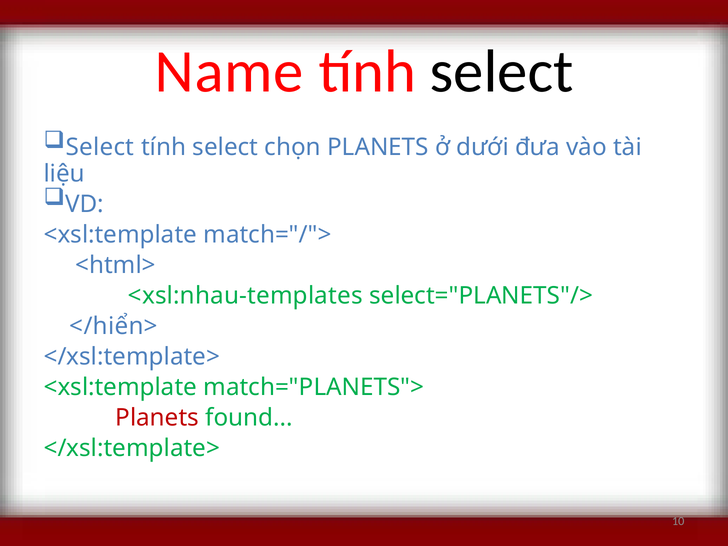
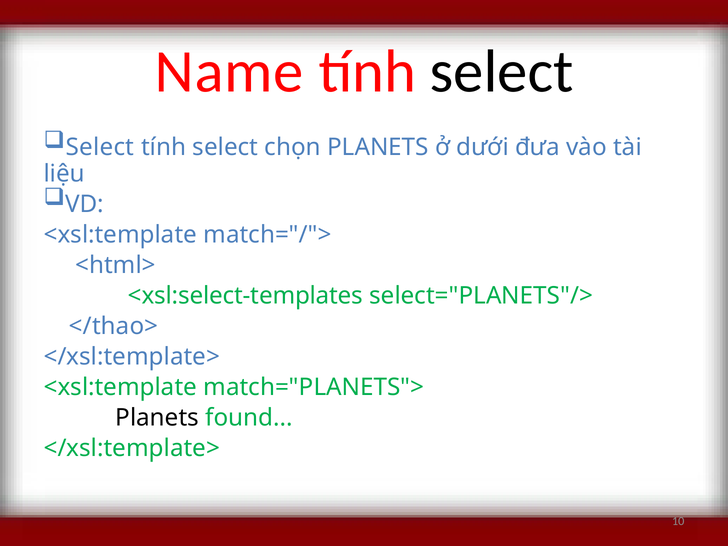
<xsl:nhau-templates: <xsl:nhau-templates -> <xsl:select-templates (245, 296)
</hiển>: </hiển> -> </thao> (114, 326)
Planets colour: red -> black (157, 418)
